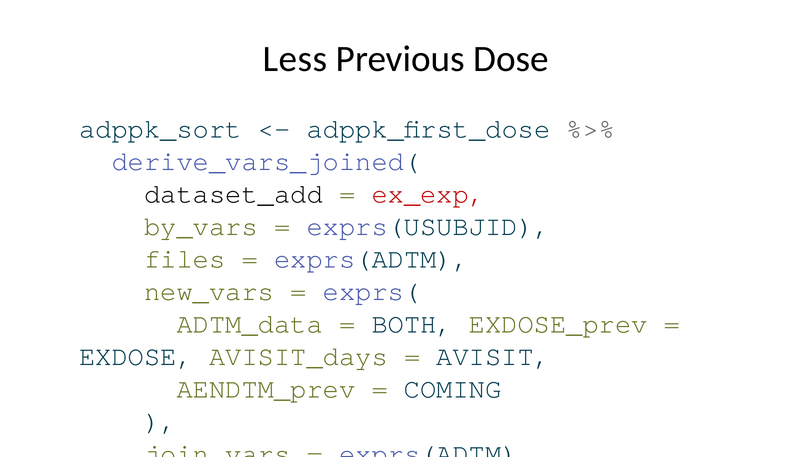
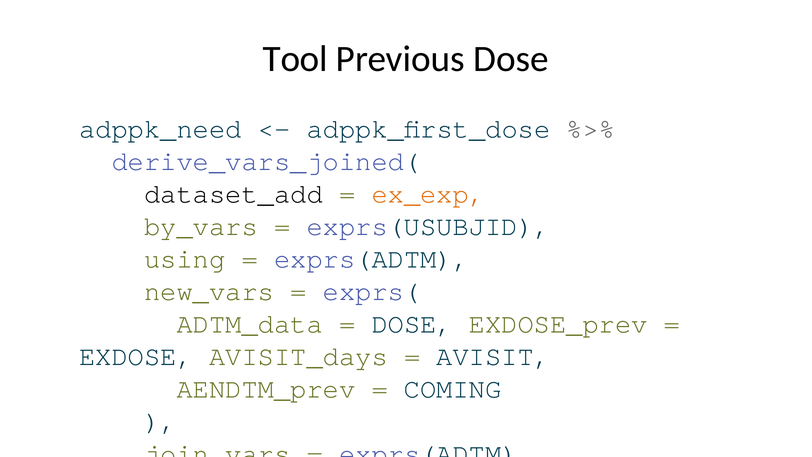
Less: Less -> Tool (295, 59)
adppk_sort: adppk_sort -> adppk_need (160, 129)
ex_exp colour: red -> orange (428, 194)
files: files -> using (185, 259)
BOTH: BOTH -> DOSE (412, 324)
